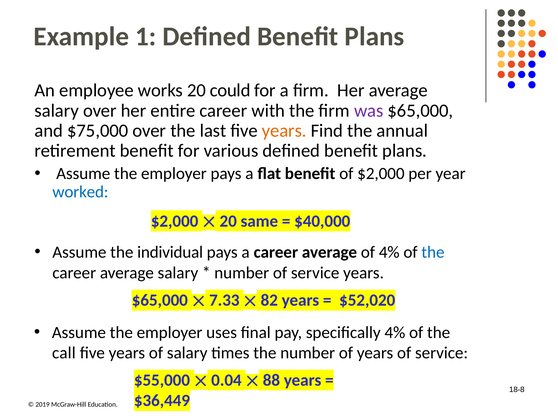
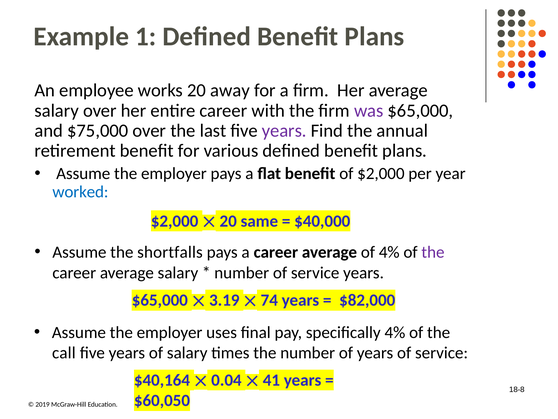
could: could -> away (230, 90)
years colour: orange -> purple (284, 131)
individual: individual -> shortfalls (170, 252)
the colour: blue -> purple (433, 252)
7.33: 7.33 -> 3.19 (224, 300)
82: 82 -> 74 (269, 300)
$52,020: $52,020 -> $82,000 (367, 300)
$55,000: $55,000 -> $40,164 (162, 380)
88: 88 -> 41 (271, 380)
$36,449: $36,449 -> $60,050 (162, 400)
